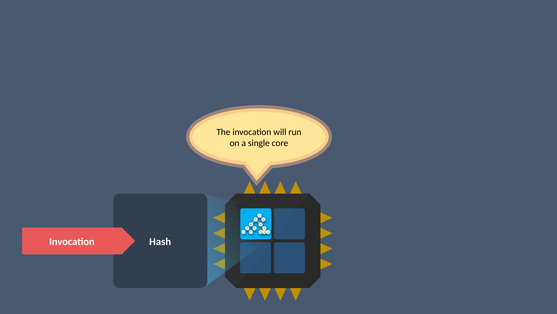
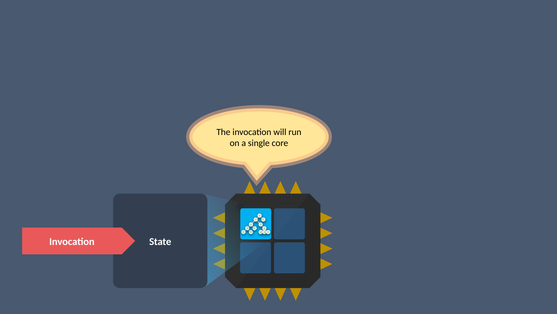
Hash: Hash -> State (160, 241)
